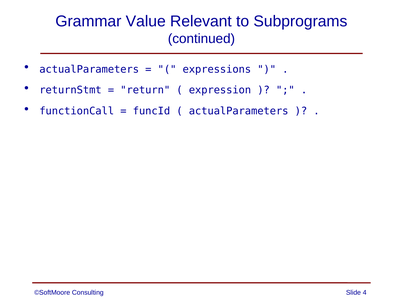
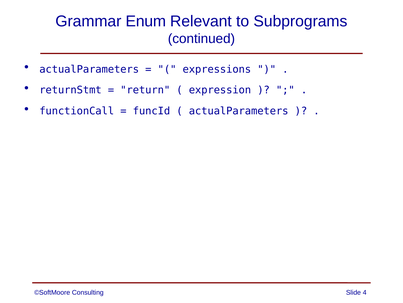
Value: Value -> Enum (146, 21)
